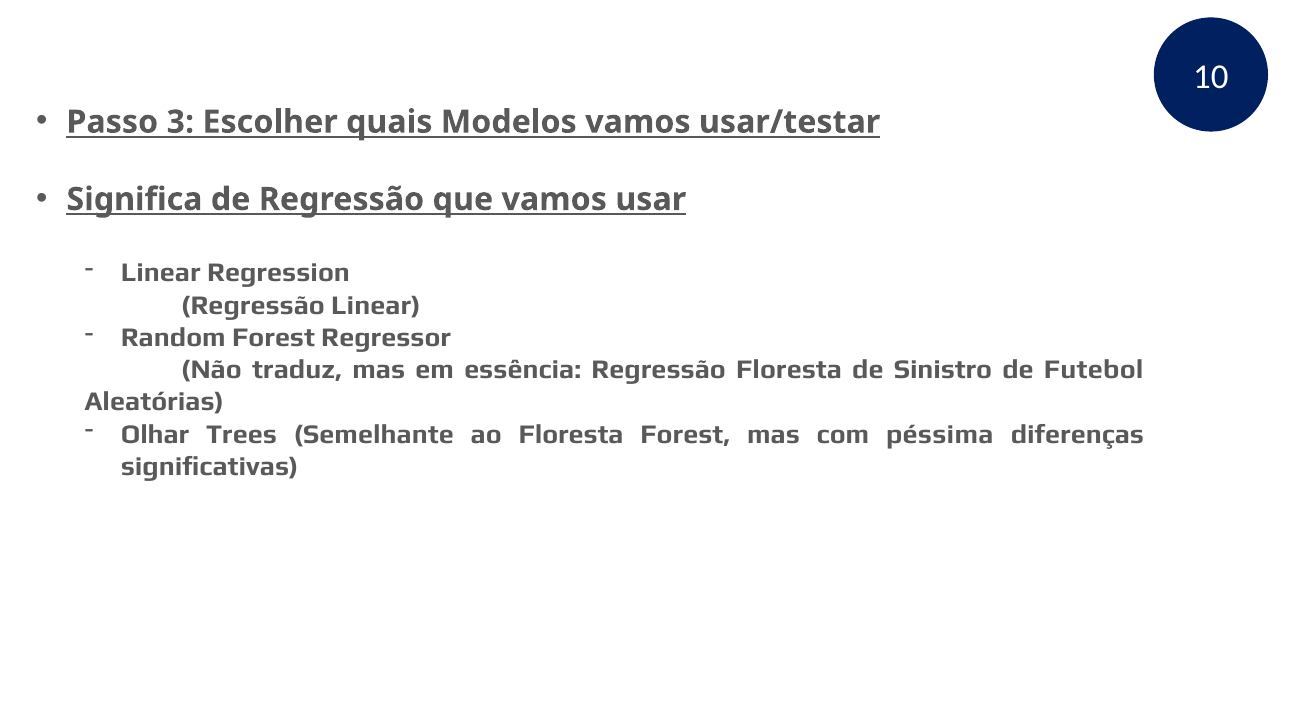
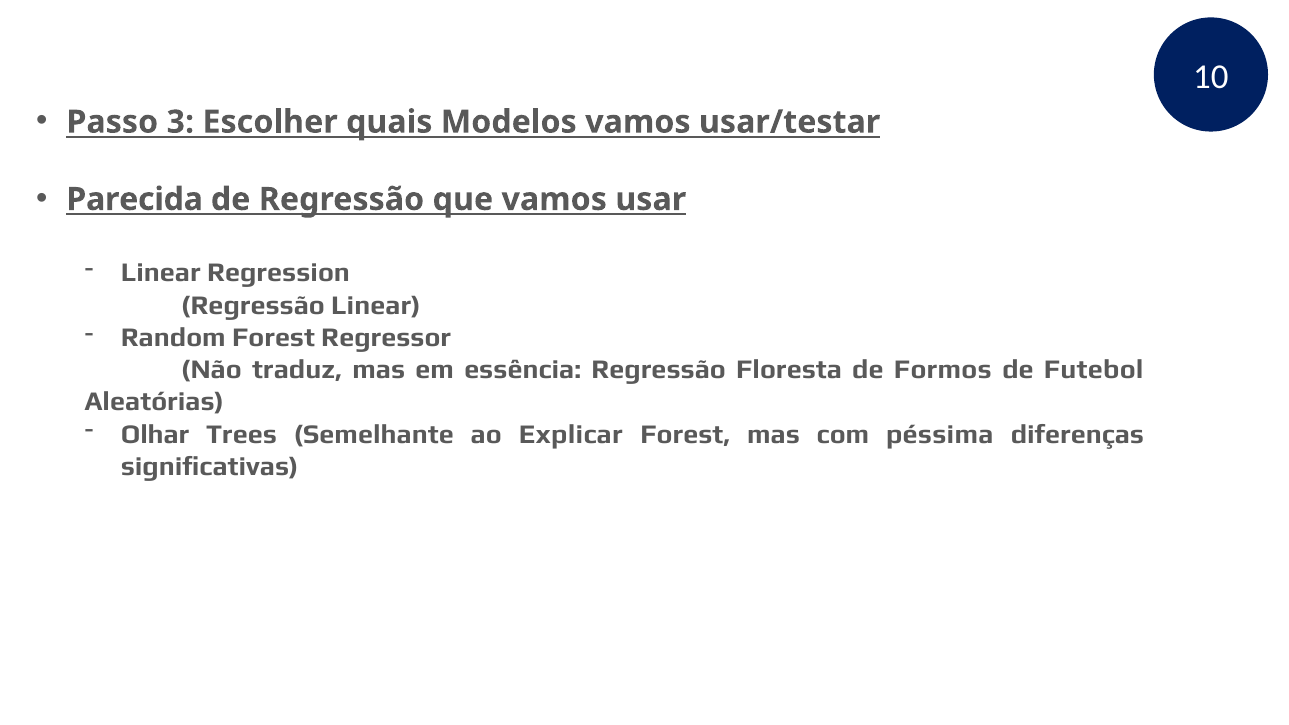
Significa: Significa -> Parecida (135, 199)
Sinistro: Sinistro -> Formos (943, 370)
ao Floresta: Floresta -> Explicar (571, 434)
